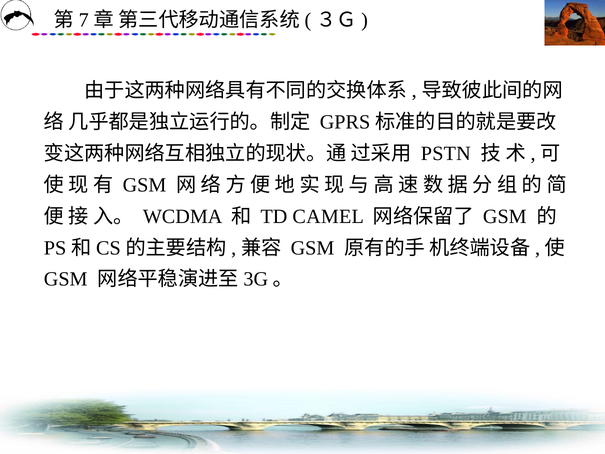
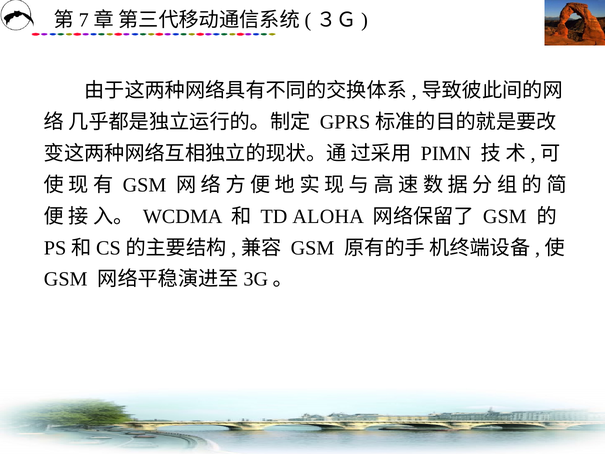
PSTN: PSTN -> PIMN (446, 153)
CAMEL: CAMEL -> ALOHA (328, 216)
